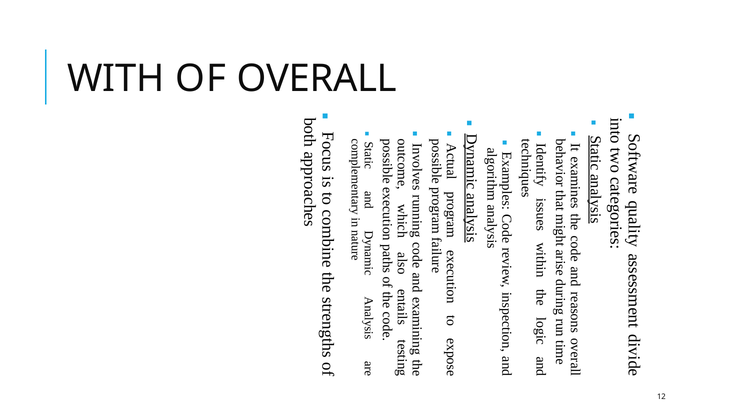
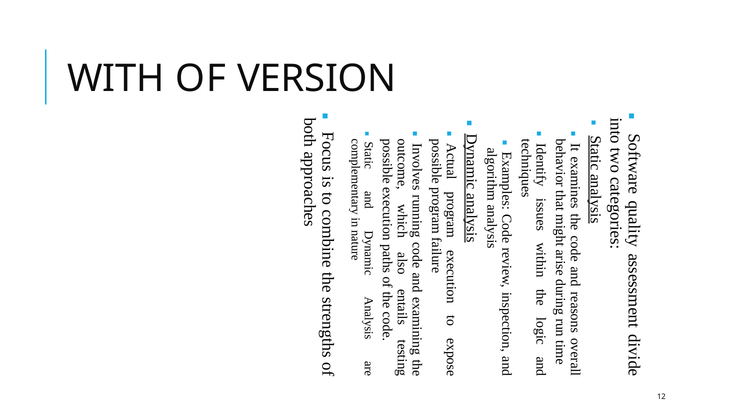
OVERALL: OVERALL -> VERSION (317, 79)
